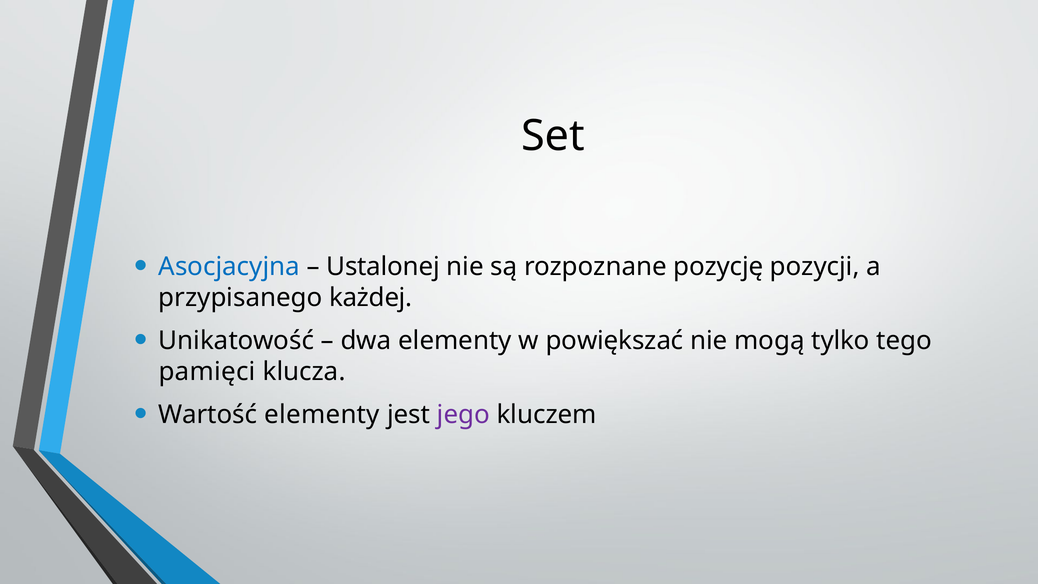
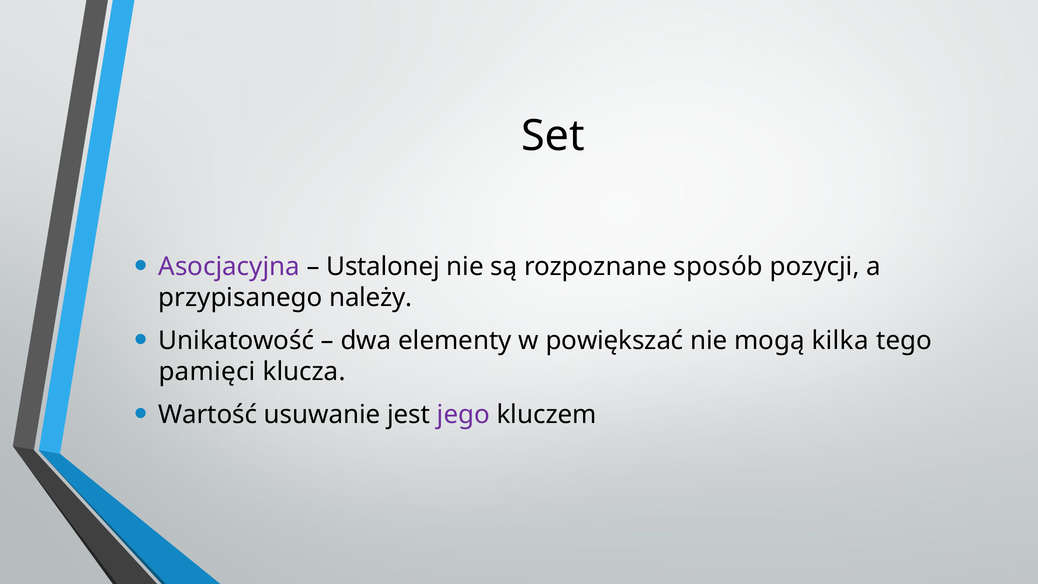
Asocjacyjna colour: blue -> purple (229, 266)
pozycję: pozycję -> sposób (718, 266)
każdej: każdej -> należy (371, 298)
tylko: tylko -> kilka (840, 340)
Wartość elementy: elementy -> usuwanie (322, 414)
